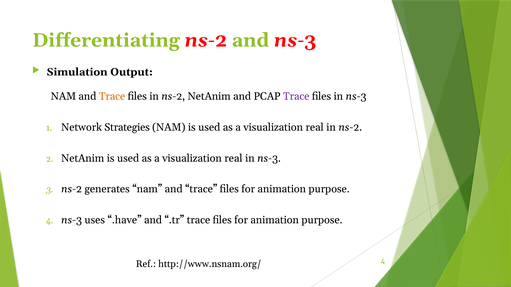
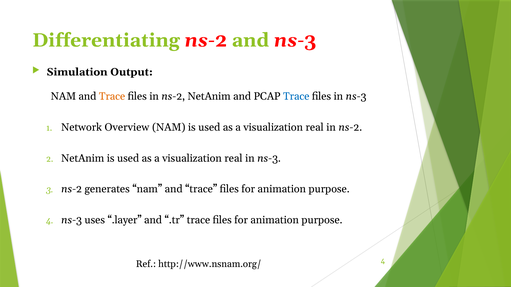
Trace colour: purple -> blue (296, 97)
Strategies: Strategies -> Overview (127, 128)
.have: .have -> .layer (125, 220)
